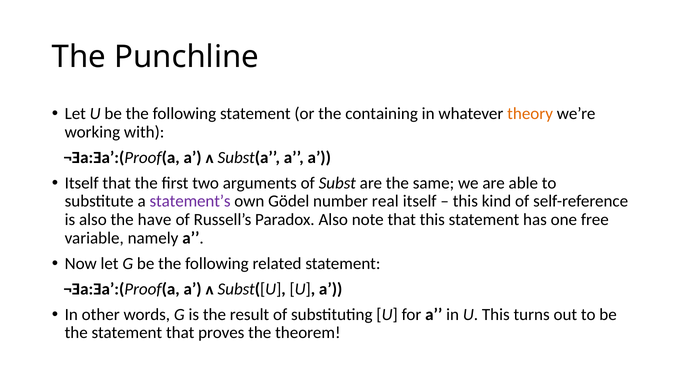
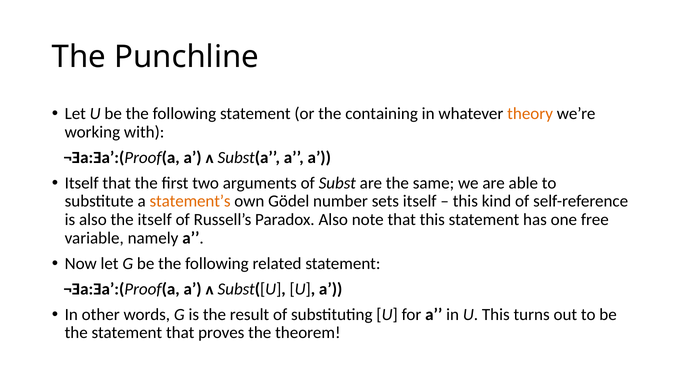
statement’s colour: purple -> orange (190, 201)
real: real -> sets (385, 201)
the have: have -> itself (155, 220)
